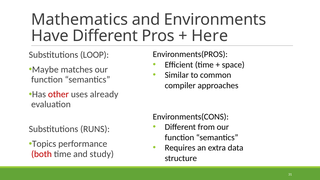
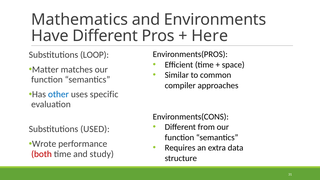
Maybe: Maybe -> Matter (45, 70)
other colour: red -> blue (58, 94)
already: already -> specific (104, 94)
RUNS: RUNS -> USED (95, 129)
Topics: Topics -> Wrote (44, 144)
